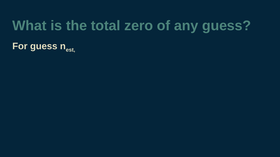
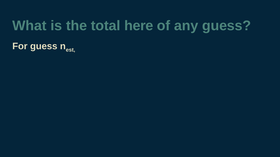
zero: zero -> here (139, 26)
